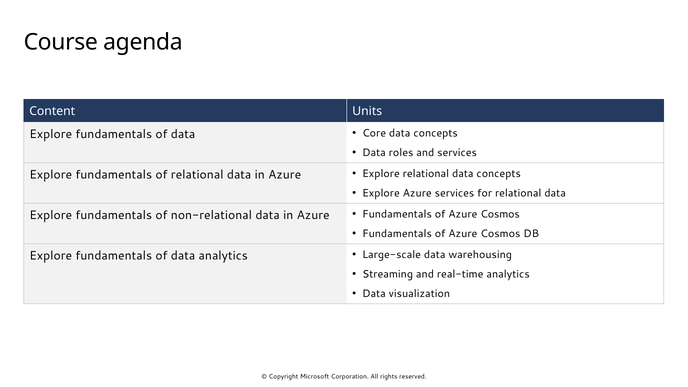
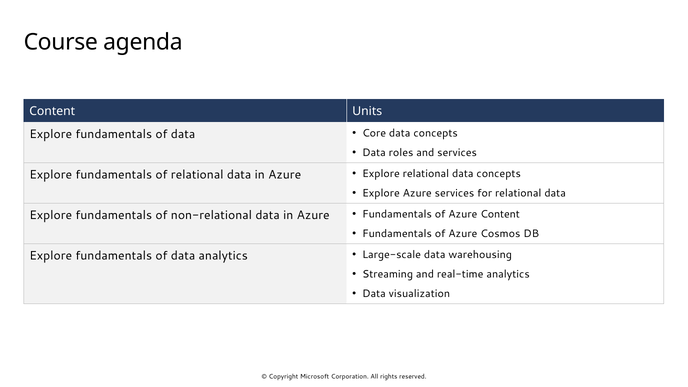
Cosmos: Cosmos -> Content (500, 214)
